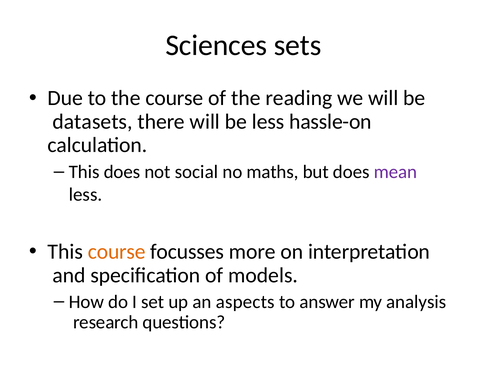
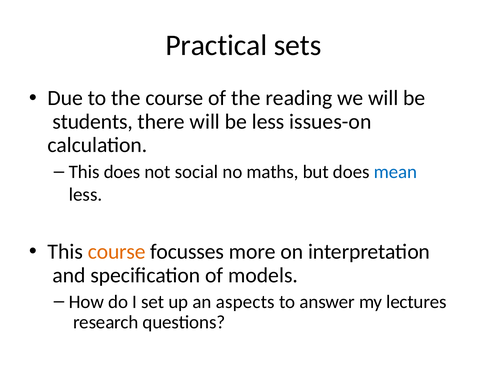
Sciences: Sciences -> Practical (216, 45)
datasets: datasets -> students (93, 122)
hassle-on: hassle-on -> issues-on (330, 122)
mean colour: purple -> blue (395, 172)
analysis: analysis -> lectures (416, 302)
